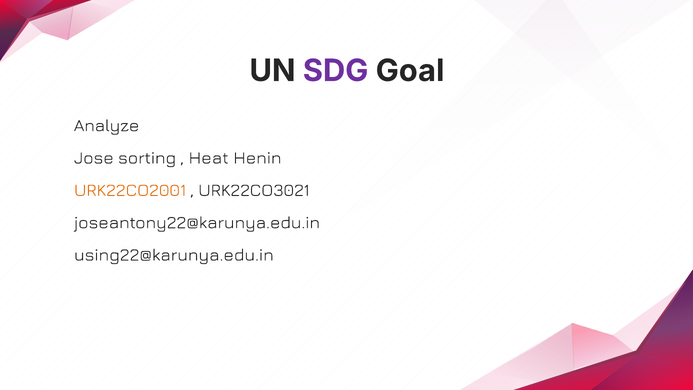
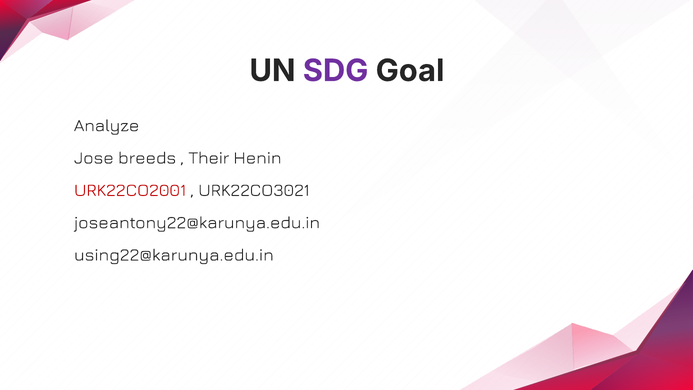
sorting: sorting -> breeds (147, 158)
Heat: Heat -> Their (209, 158)
URK22CO2001 colour: orange -> red (130, 190)
